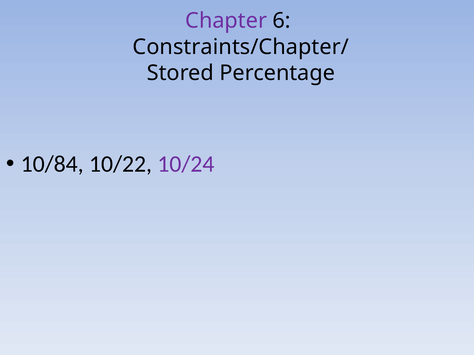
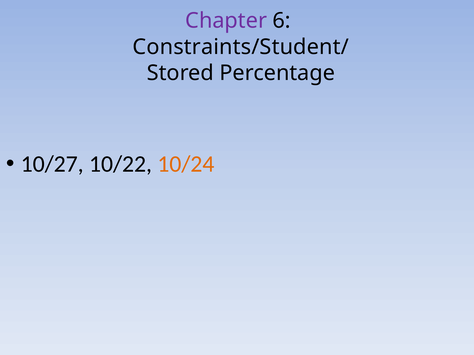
Constraints/Chapter/: Constraints/Chapter/ -> Constraints/Student/ (241, 47)
10/84: 10/84 -> 10/27 (52, 164)
10/24 colour: purple -> orange (186, 164)
